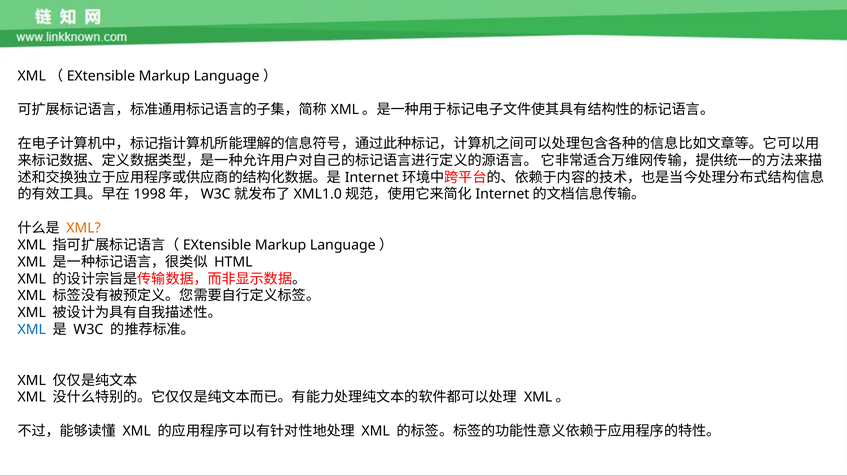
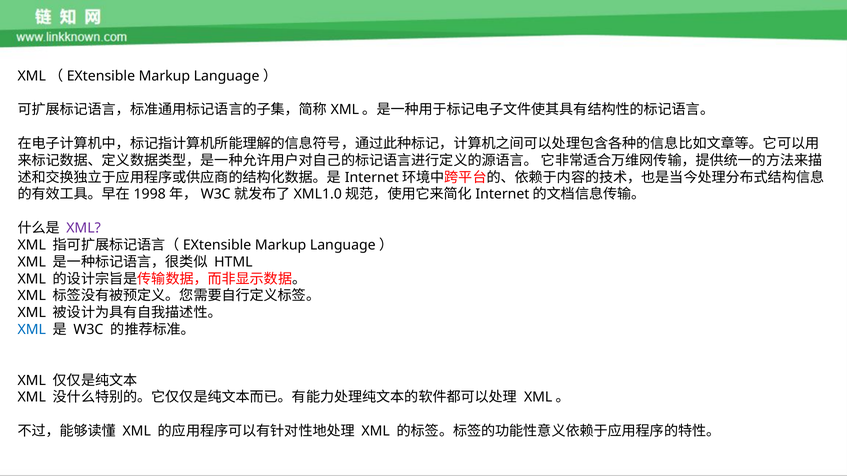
XML colour: orange -> purple (83, 228)
